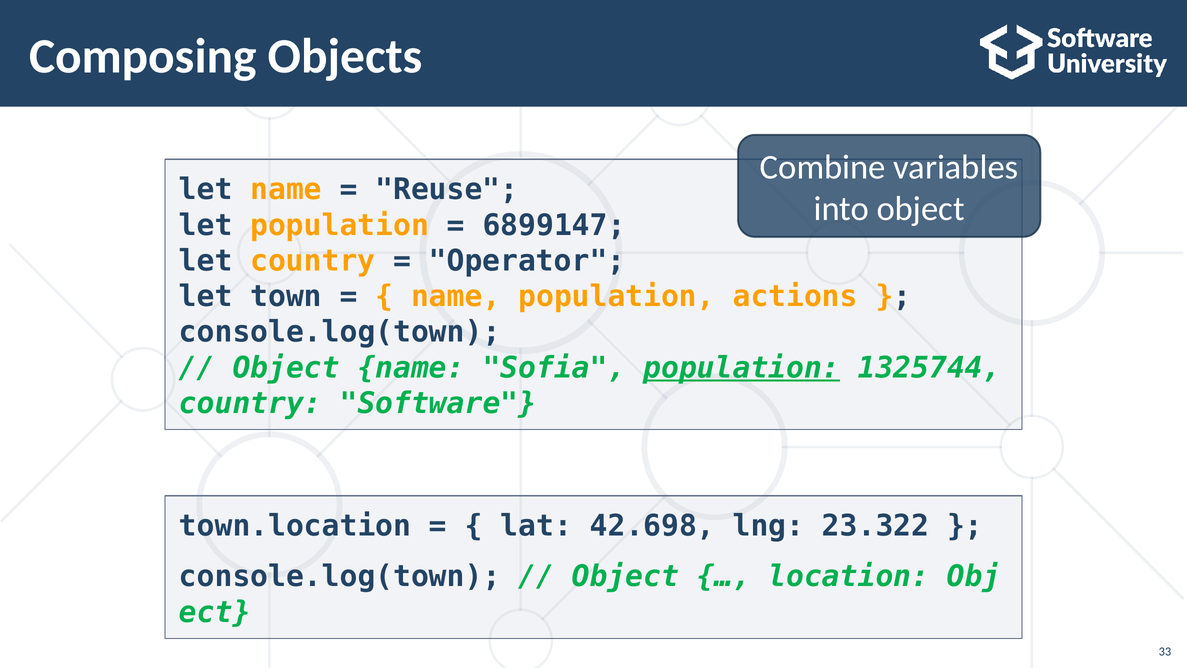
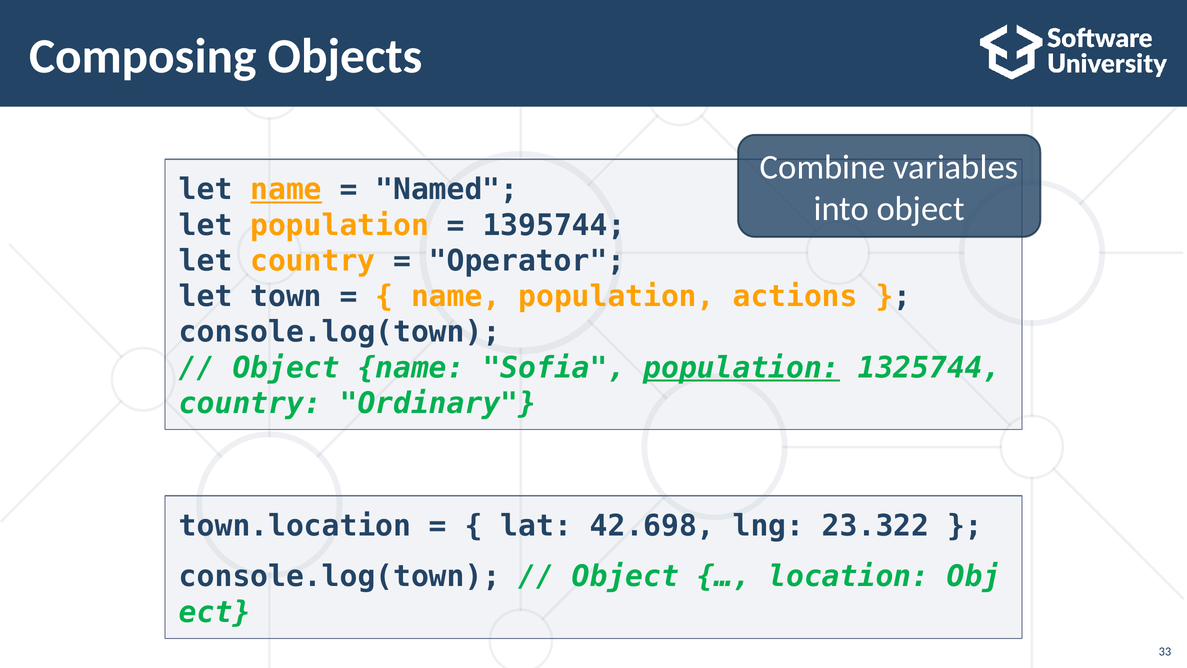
name underline: none -> present (286, 190)
Reuse: Reuse -> Named (447, 190)
6899147: 6899147 -> 1395744 (554, 225)
Software: Software -> Ordinary (438, 403)
